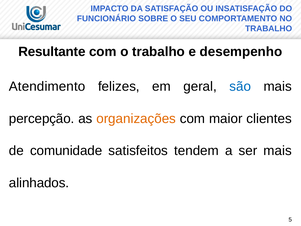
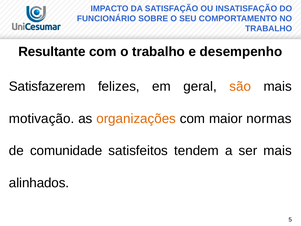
Atendimento: Atendimento -> Satisfazerem (47, 86)
são colour: blue -> orange (240, 86)
percepção: percepção -> motivação (42, 118)
clientes: clientes -> normas (269, 118)
